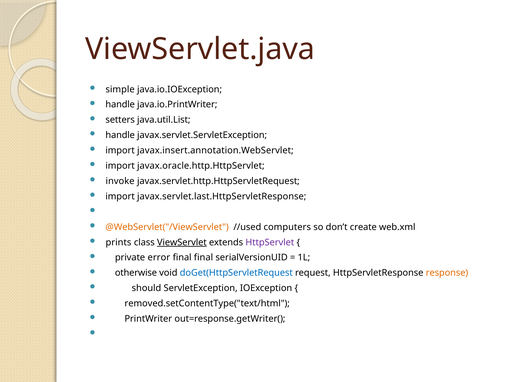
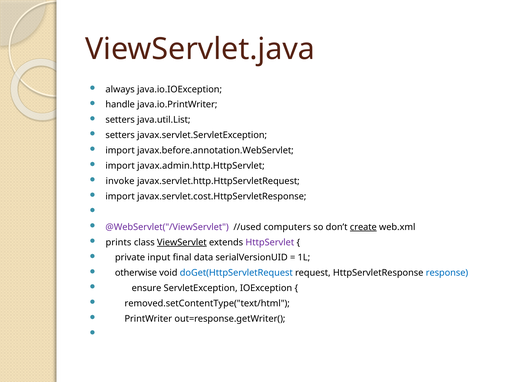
simple: simple -> always (120, 89)
handle: handle -> setters (120, 135)
javax.insert.annotation.WebServlet: javax.insert.annotation.WebServlet -> javax.before.annotation.WebServlet (215, 151)
javax.oracle.http.HttpServlet: javax.oracle.http.HttpServlet -> javax.admin.http.HttpServlet (201, 166)
javax.servlet.last.HttpServletResponse: javax.servlet.last.HttpServletResponse -> javax.servlet.cost.HttpServletResponse (222, 197)
@WebServlet("/ViewServlet colour: orange -> purple (167, 227)
create underline: none -> present (363, 227)
error: error -> input (159, 258)
final final: final -> data (204, 258)
response colour: orange -> blue (447, 273)
should: should -> ensure (147, 289)
